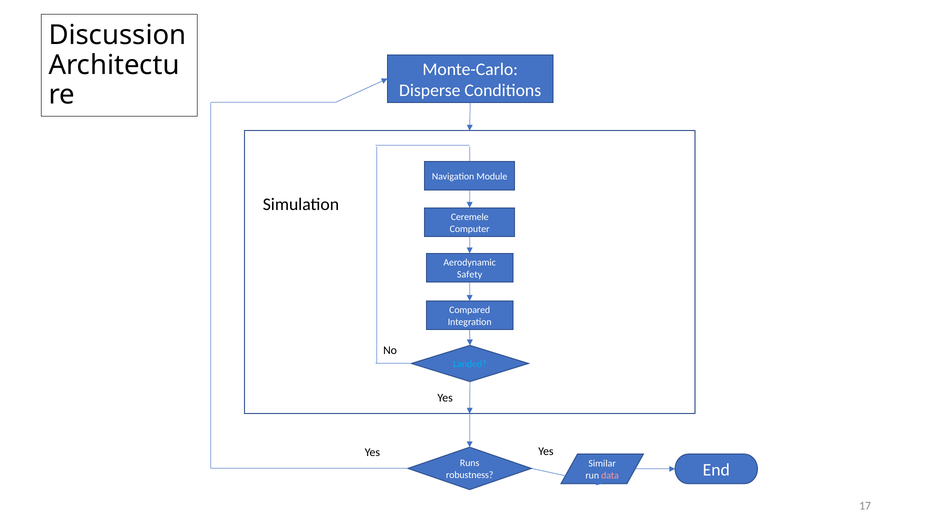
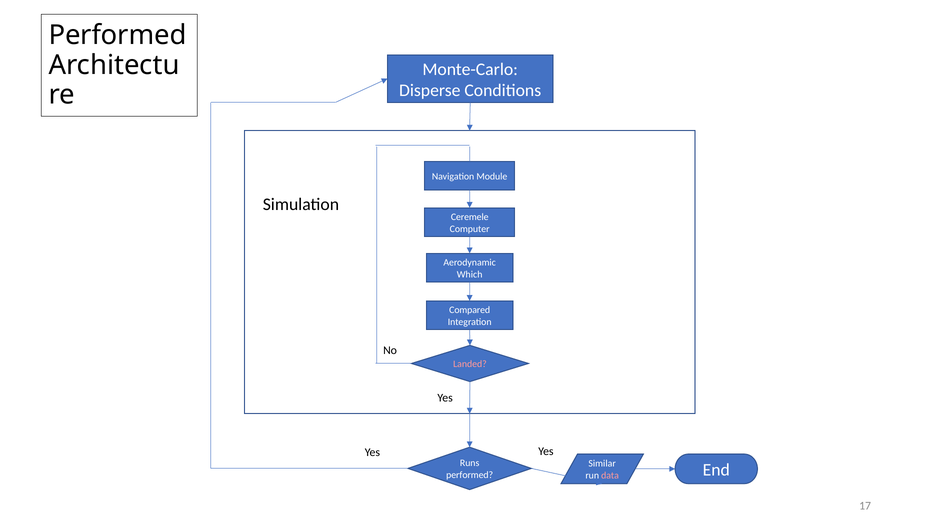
Discussion: Discussion -> Performed (118, 35)
Safety: Safety -> Which (470, 275)
Landed colour: light blue -> pink (470, 364)
robustness: robustness -> performed (470, 475)
